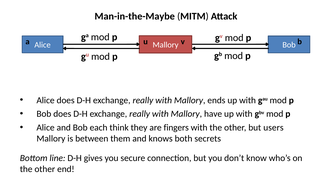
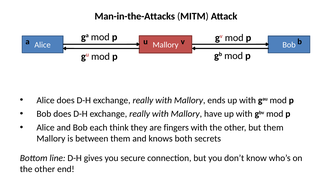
Man-in-the-Maybe: Man-in-the-Maybe -> Man-in-the-Attacks (135, 16)
but users: users -> them (273, 127)
